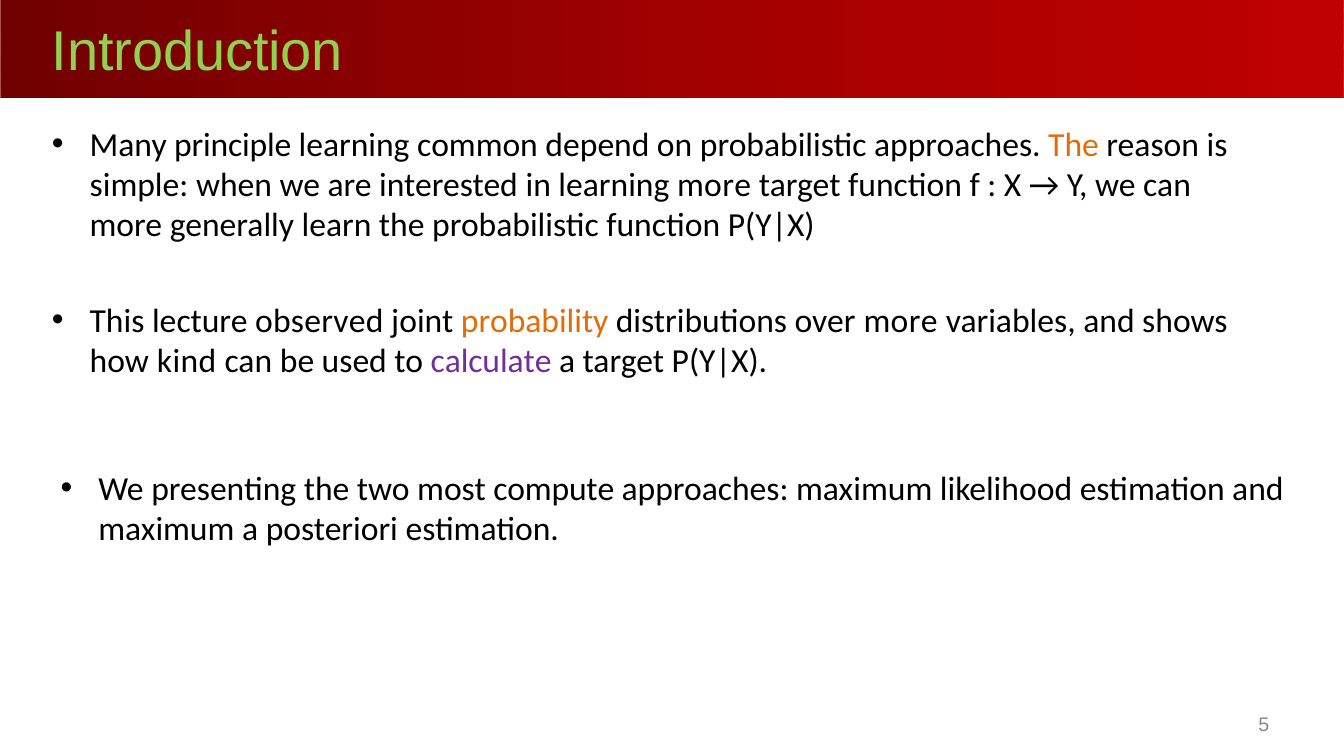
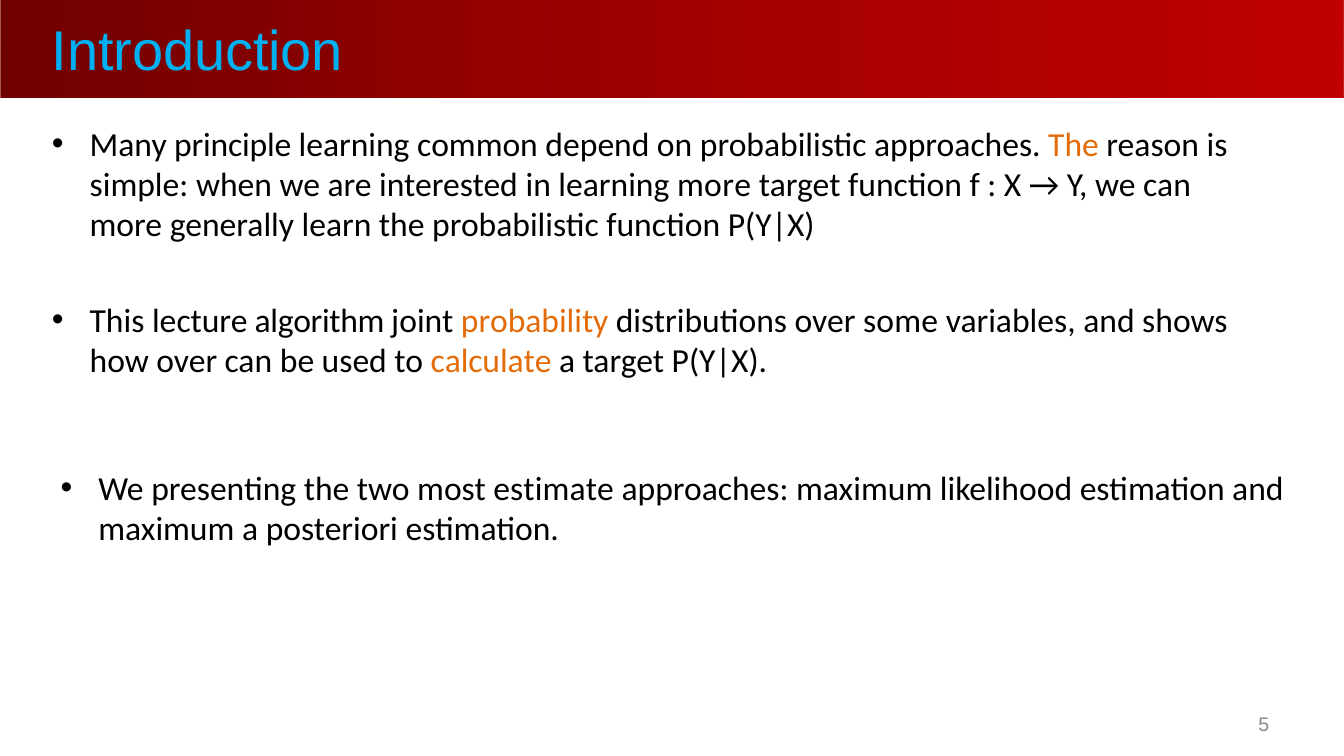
Introduction colour: light green -> light blue (197, 52)
observed: observed -> algorithm (320, 321)
over more: more -> some (901, 321)
how kind: kind -> over (187, 362)
calculate colour: purple -> orange (491, 362)
compute: compute -> estimate (554, 489)
